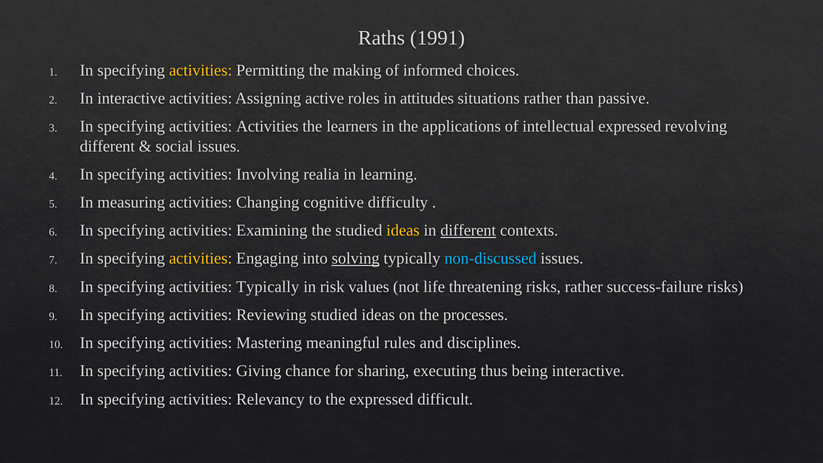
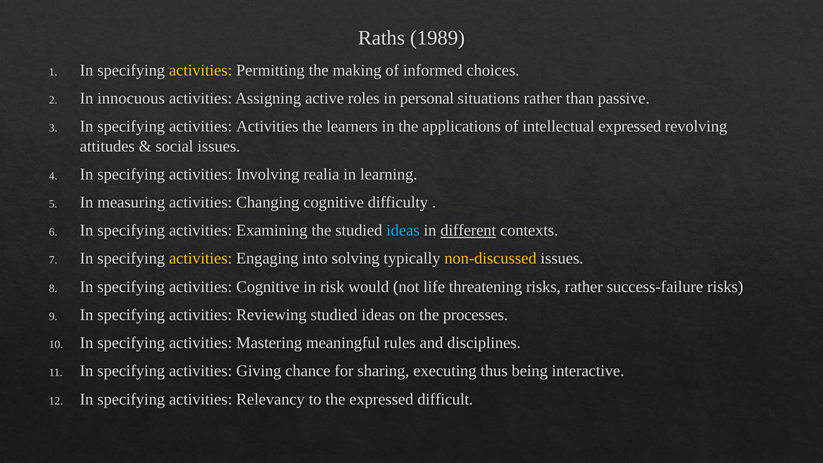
1991: 1991 -> 1989 (437, 38)
In interactive: interactive -> innocuous (131, 98)
attitudes: attitudes -> personal (427, 98)
different: different -> attitudes (107, 146)
ideas colour: yellow -> light blue (403, 230)
solving underline: present -> none (356, 259)
non-discussed colour: light blue -> yellow (491, 259)
activities Typically: Typically -> Cognitive (268, 287)
values: values -> would (369, 287)
